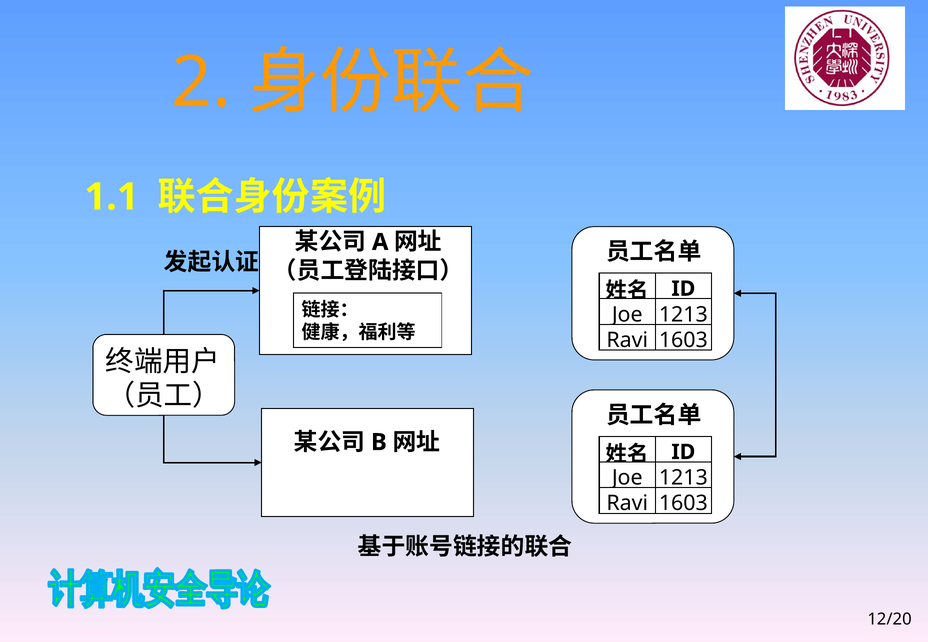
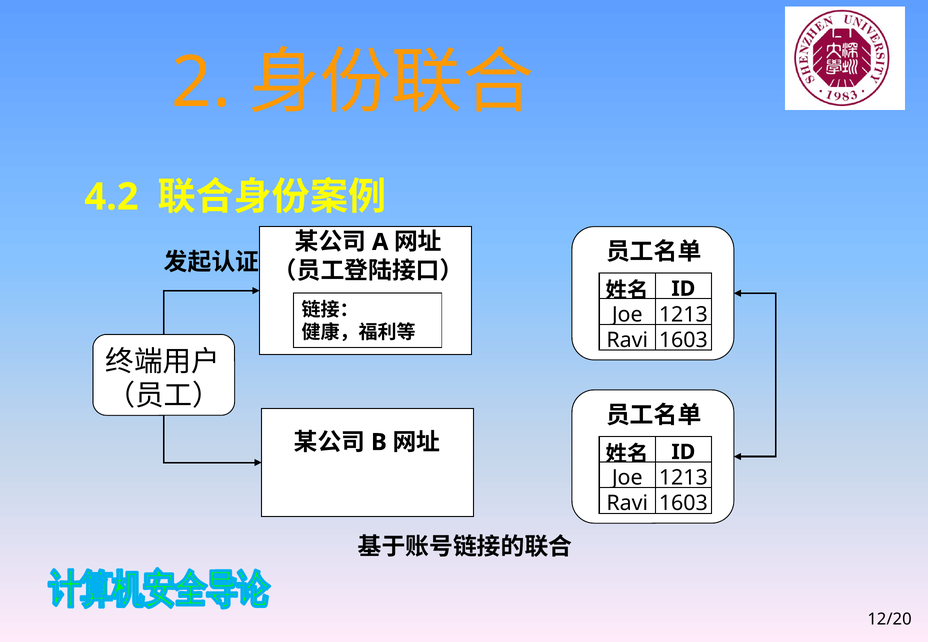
1.1: 1.1 -> 4.2 (112, 197)
